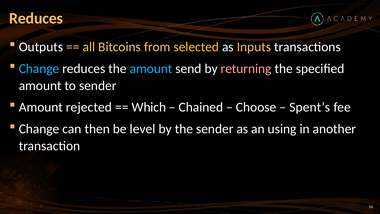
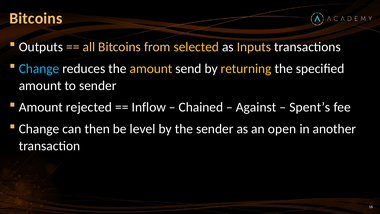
Reduces: Reduces -> Bitcoins (36, 18)
amount colour: light blue -> yellow (151, 69)
returning colour: pink -> yellow (246, 69)
Which: Which -> Inflow (149, 107)
Choose: Choose -> Against (256, 107)
using: using -> open (282, 129)
